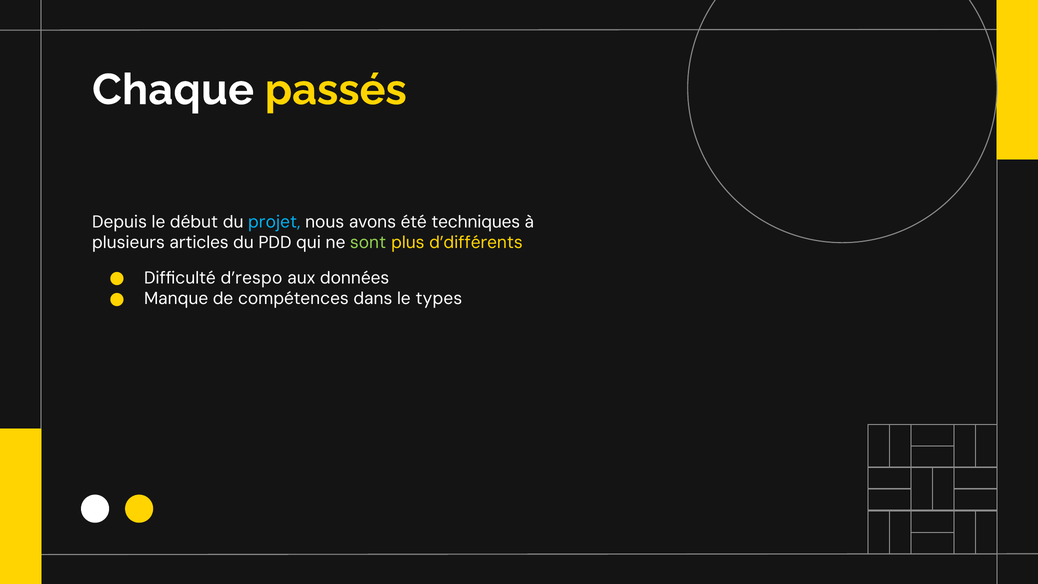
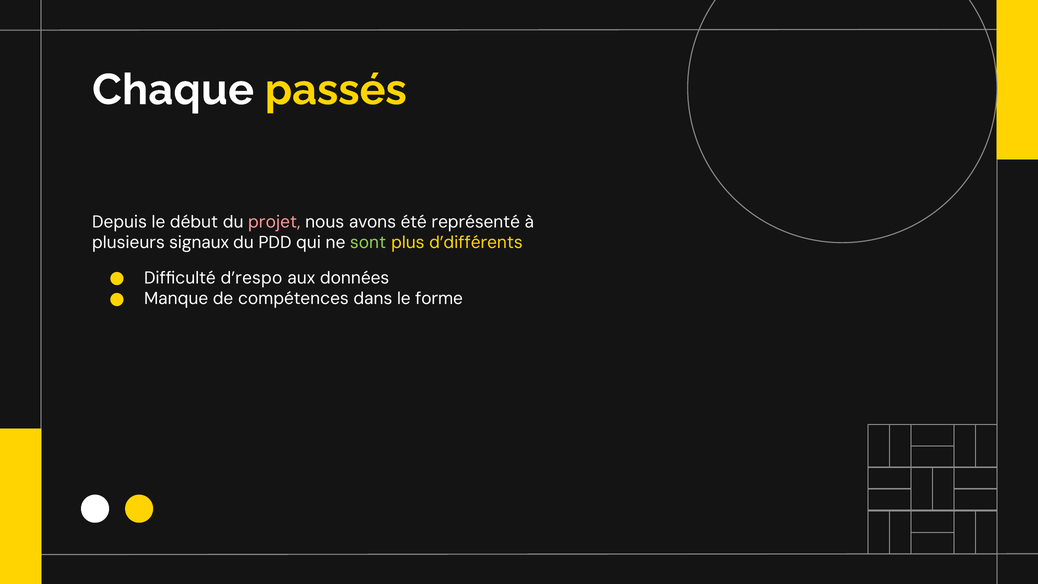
projet colour: light blue -> pink (274, 222)
techniques: techniques -> représenté (476, 222)
articles: articles -> signaux (199, 243)
types: types -> forme (439, 299)
